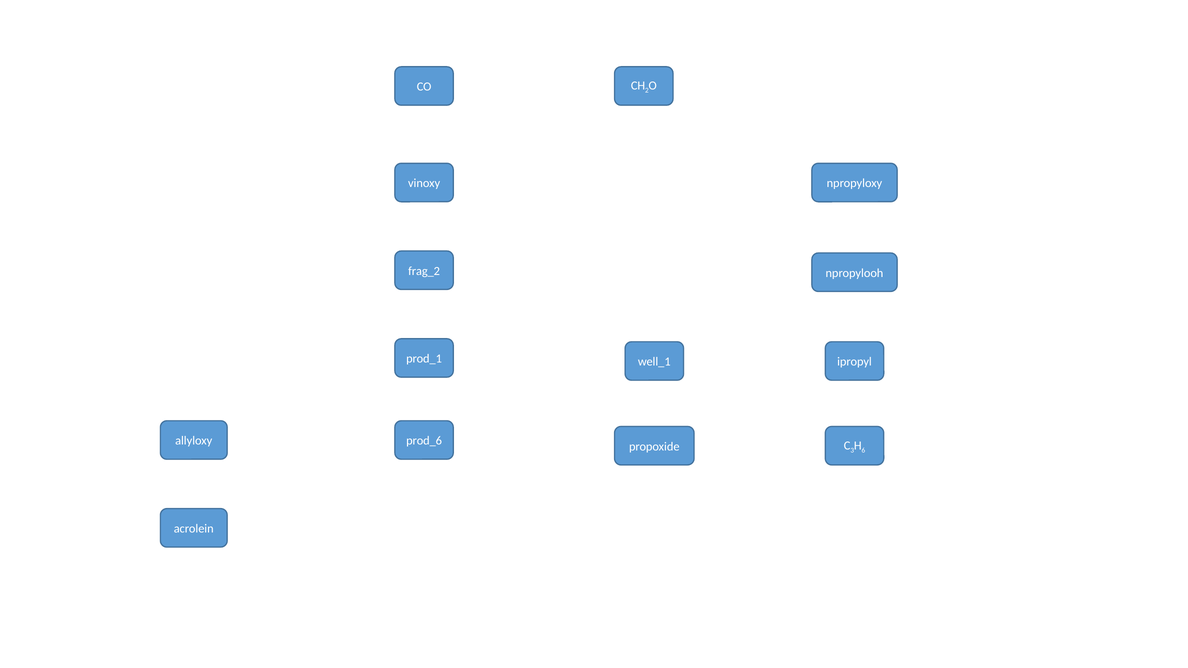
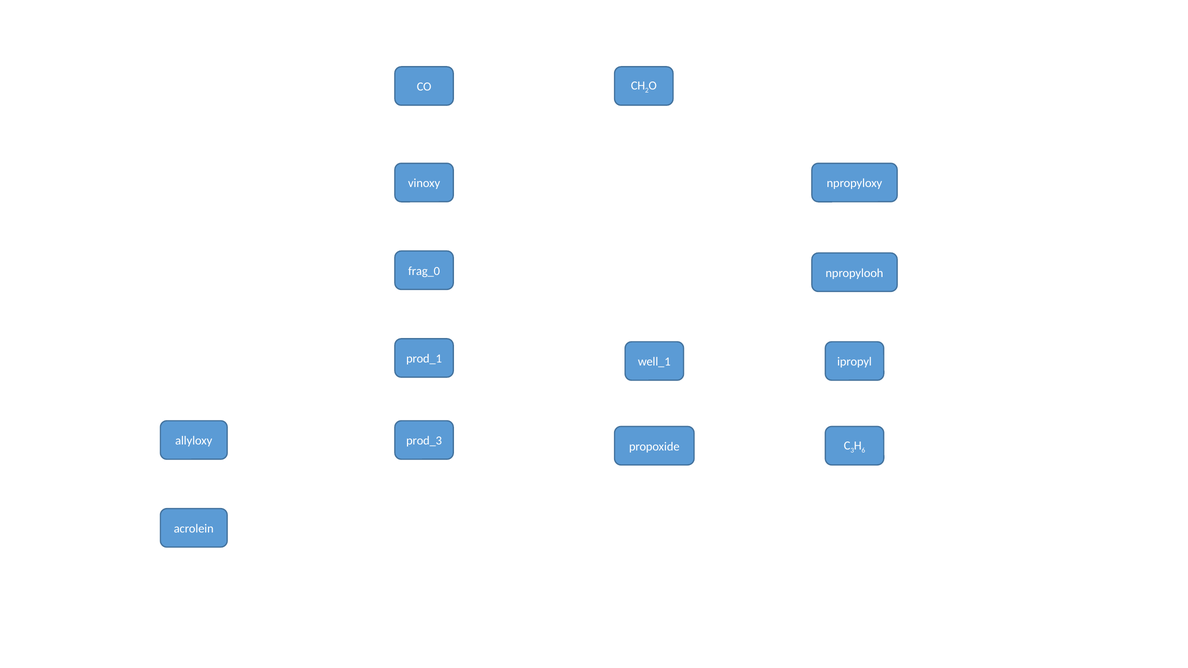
frag_2: frag_2 -> frag_0 (424, 271)
prod_6: prod_6 -> prod_3 (424, 441)
